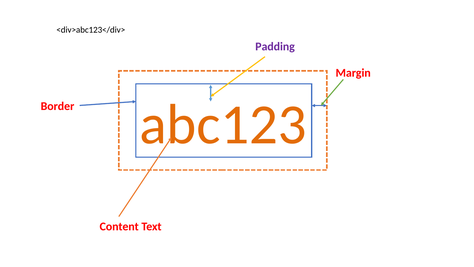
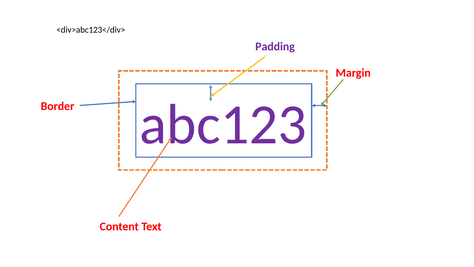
abc123 colour: orange -> purple (223, 124)
